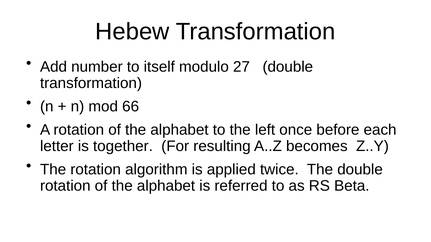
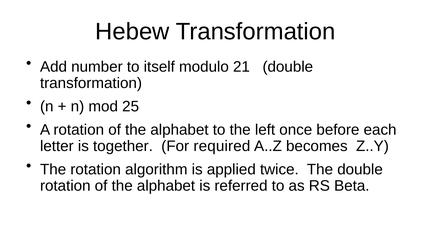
27: 27 -> 21 (241, 67)
66: 66 -> 25 (131, 107)
resulting: resulting -> required (222, 146)
